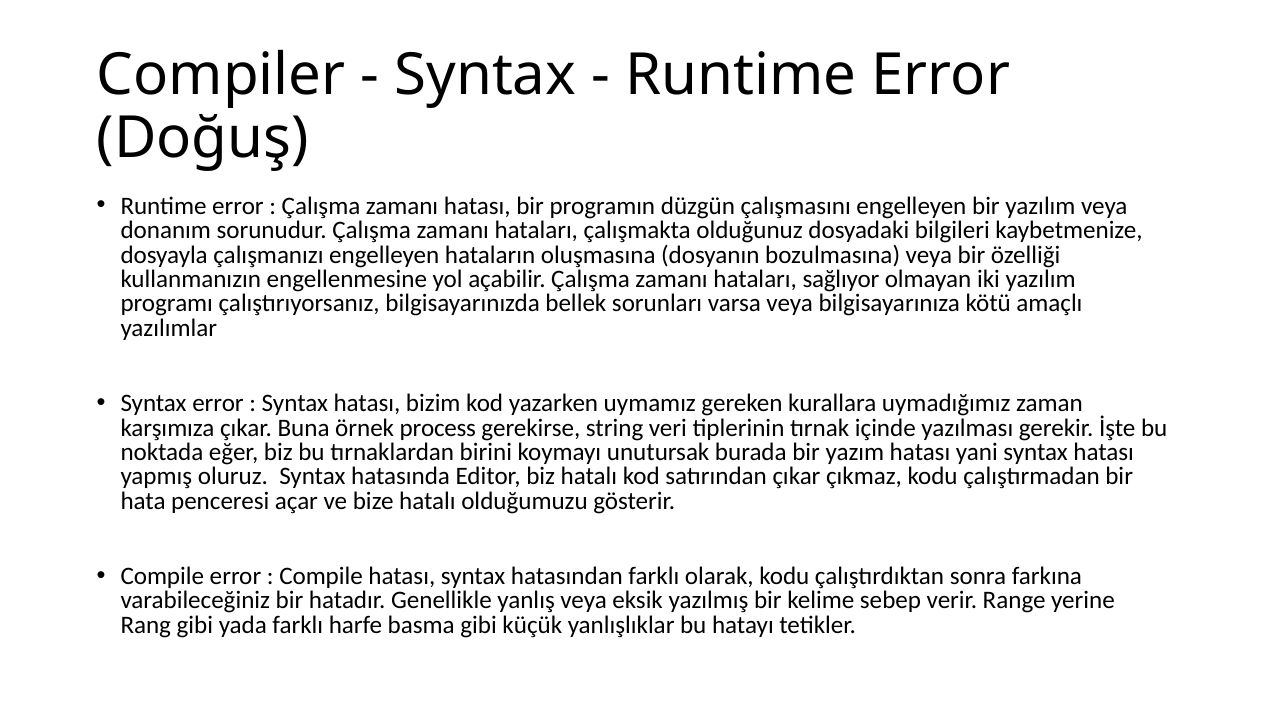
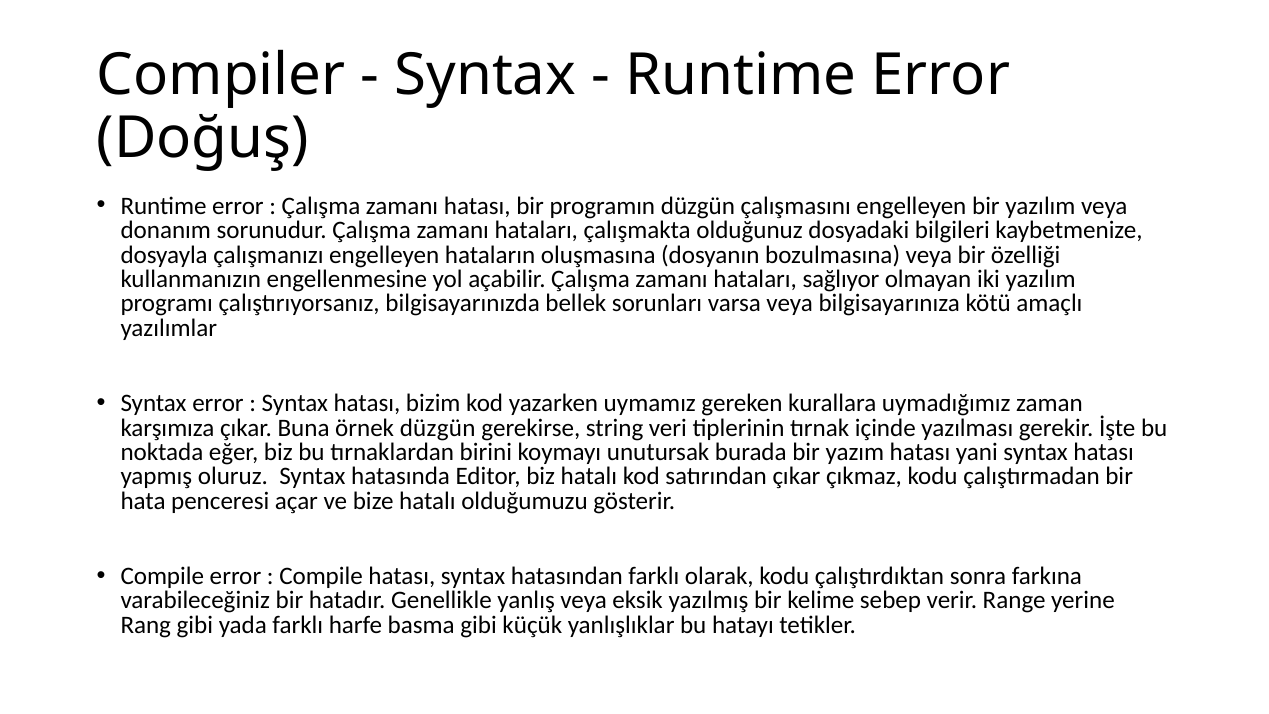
örnek process: process -> düzgün (438, 428)
